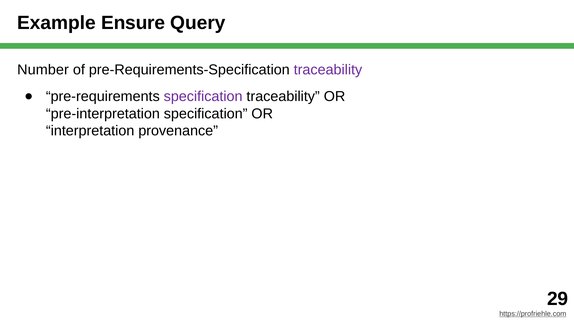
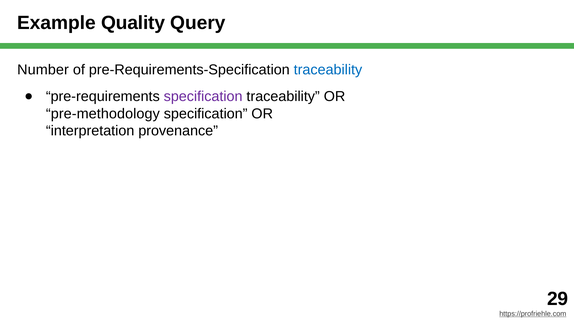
Ensure: Ensure -> Quality (133, 23)
traceability colour: purple -> blue (328, 70)
pre-interpretation: pre-interpretation -> pre-methodology (103, 114)
